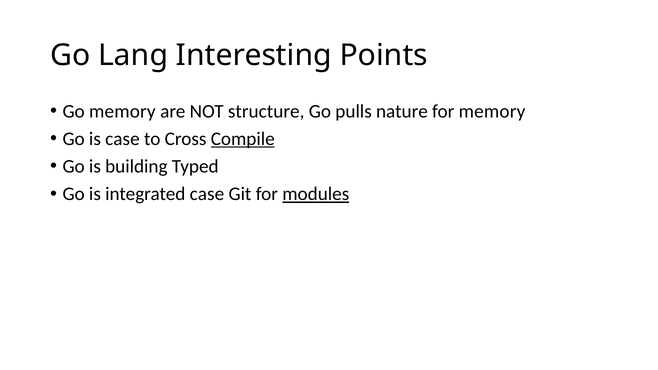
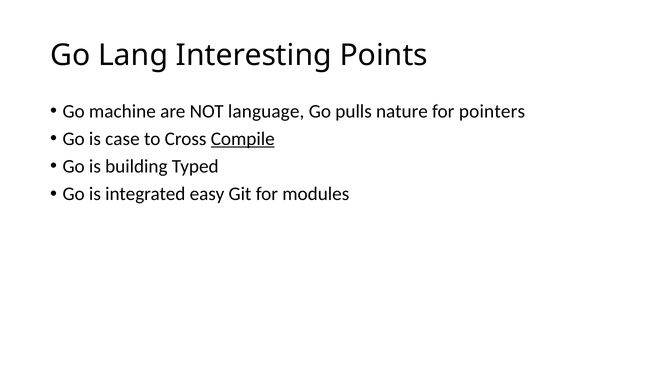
Go memory: memory -> machine (122, 111)
structure: structure -> language (266, 111)
for memory: memory -> pointers (492, 111)
integrated case: case -> easy (207, 194)
modules underline: present -> none (316, 194)
